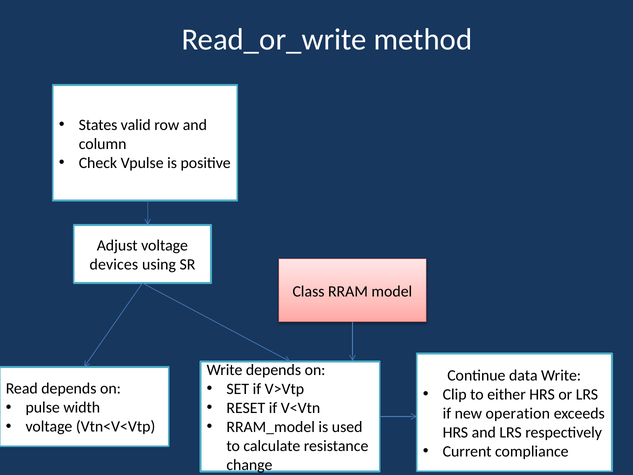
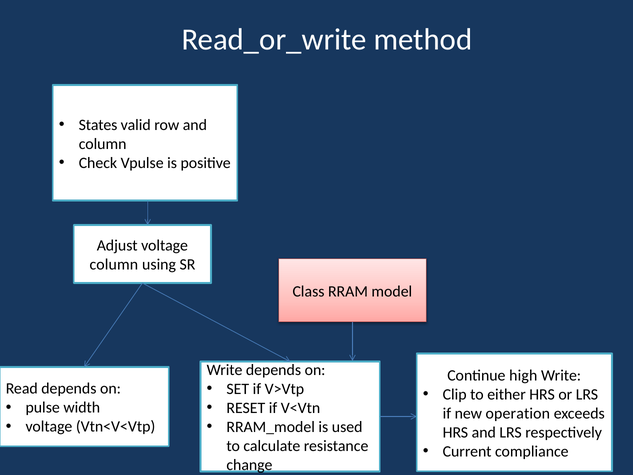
devices: devices -> column (114, 265)
data: data -> high (523, 375)
